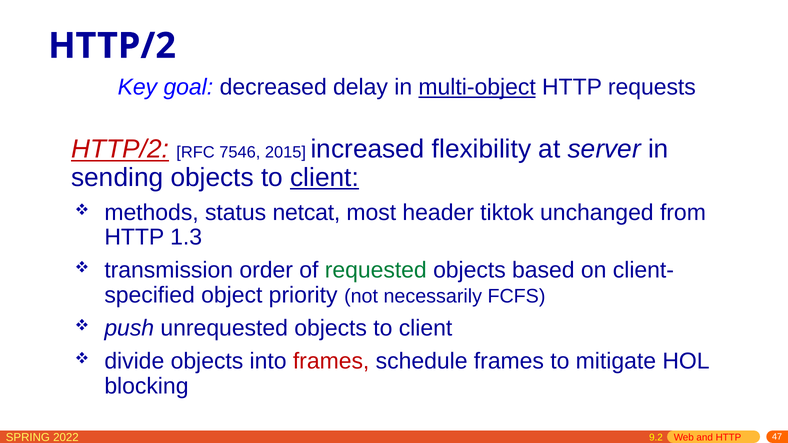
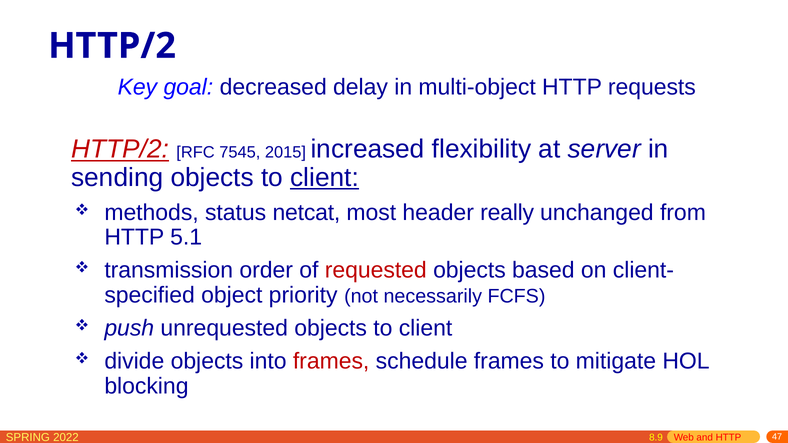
multi-object underline: present -> none (477, 87)
7546: 7546 -> 7545 (240, 153)
tiktok: tiktok -> really (507, 213)
1.3: 1.3 -> 5.1 (186, 237)
requested colour: green -> red (376, 270)
9.2: 9.2 -> 8.9 (656, 438)
